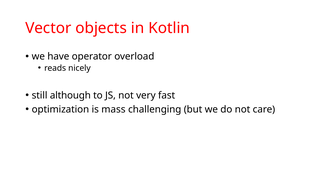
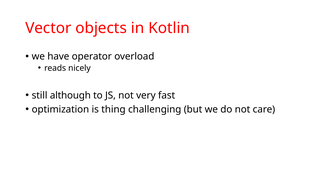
mass: mass -> thing (113, 109)
